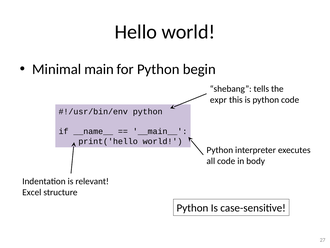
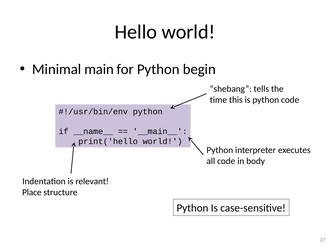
expr: expr -> time (218, 100)
Excel: Excel -> Place (32, 192)
